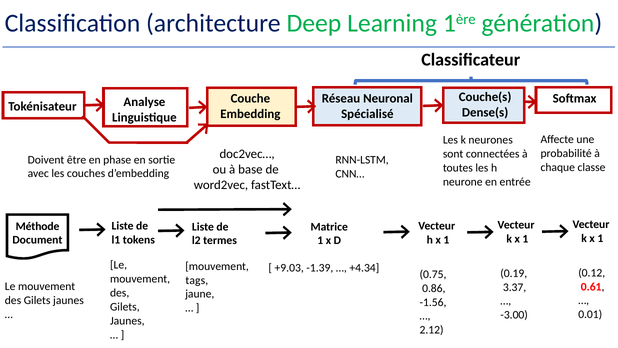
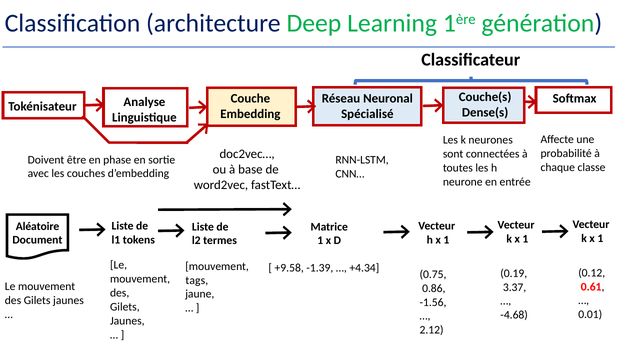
Méthode: Méthode -> Aléatoire (38, 226)
+9.03: +9.03 -> +9.58 (289, 267)
-3.00: -3.00 -> -4.68 (514, 315)
